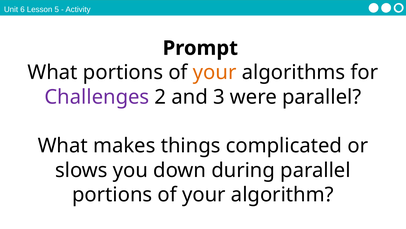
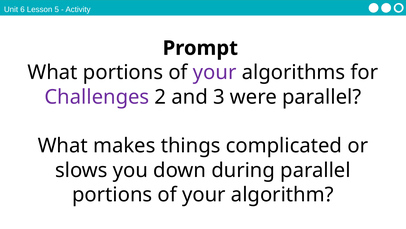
your colour: orange -> purple (215, 72)
